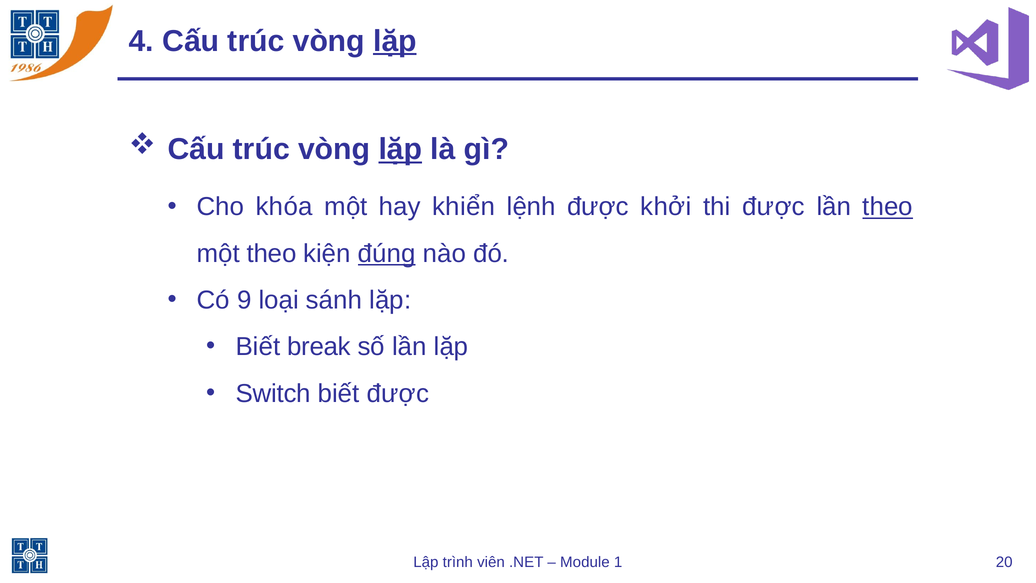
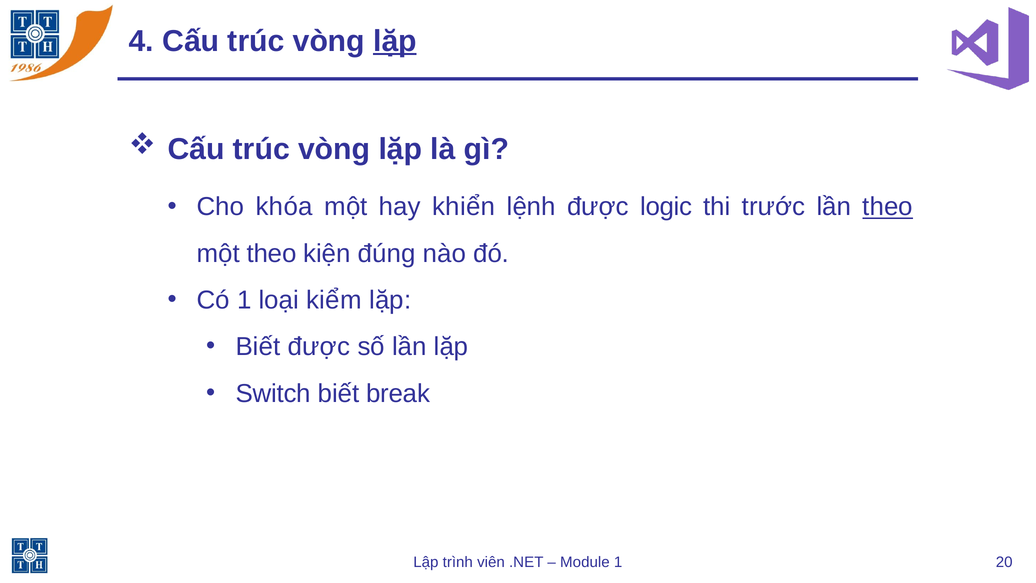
lặp underline: present -> none (400, 149)
khởi: khởi -> logic (666, 207)
thi được: được -> trước (774, 207)
đúng underline: present -> none (387, 253)
Có 9: 9 -> 1 (244, 300)
sánh: sánh -> kiểm (334, 300)
Biết break: break -> được (319, 347)
biết được: được -> break (398, 393)
